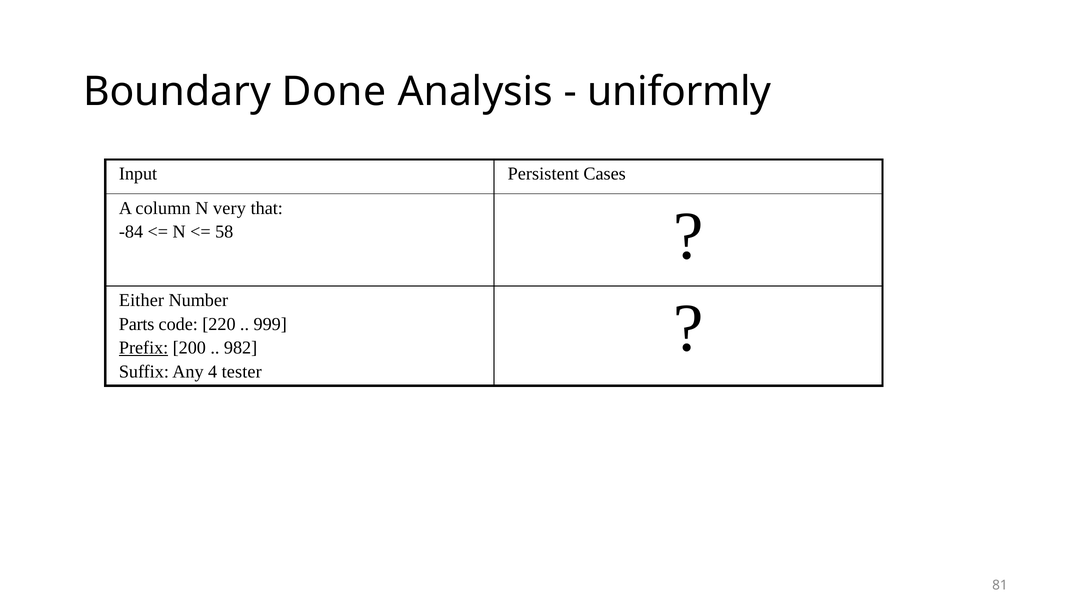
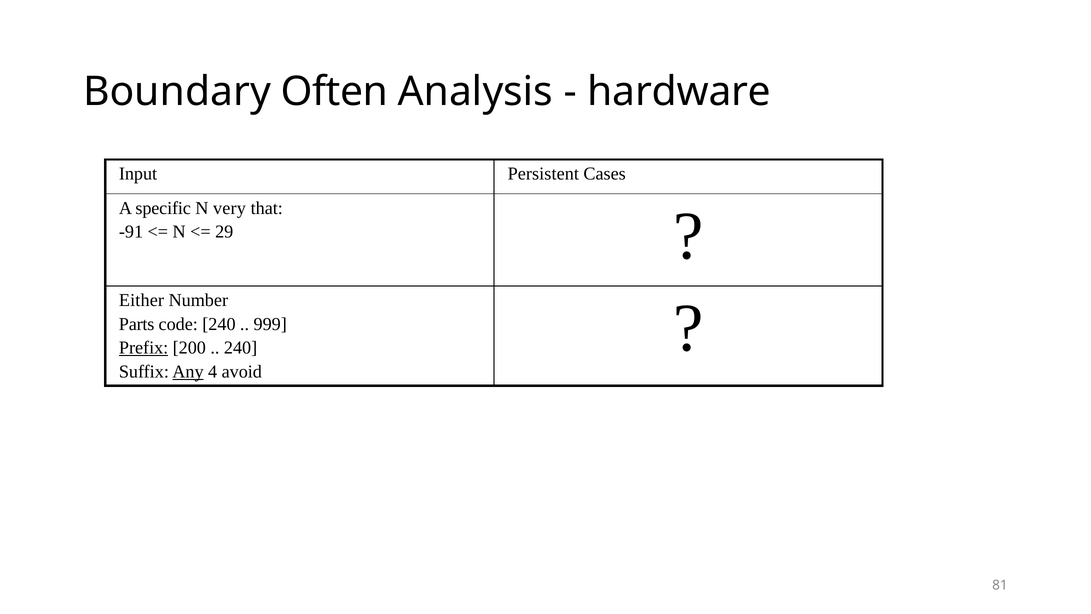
Done: Done -> Often (334, 92)
uniformly: uniformly -> hardware (679, 92)
column: column -> specific (163, 208)
-84: -84 -> -91 (131, 232)
58: 58 -> 29 (224, 232)
code 220: 220 -> 240 (219, 324)
982: 982 -> 240 (241, 348)
Any underline: none -> present (188, 372)
tester: tester -> avoid (242, 372)
